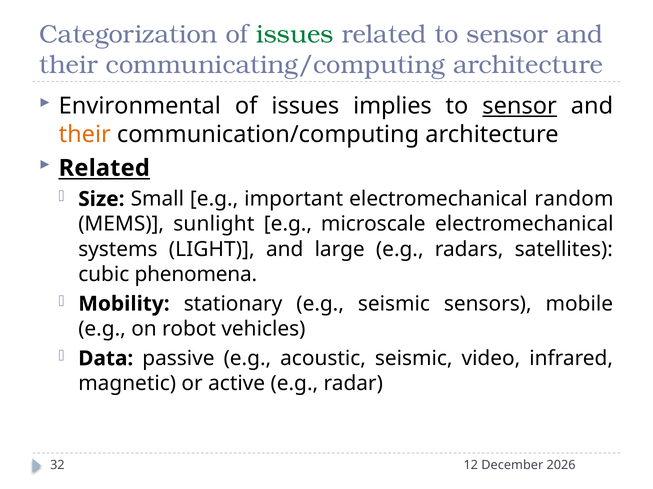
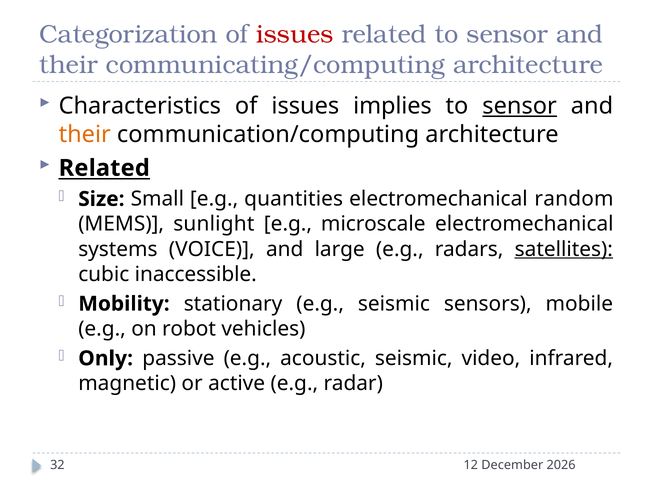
issues colour: green -> red (295, 35)
Environmental: Environmental -> Characteristics (140, 106)
important: important -> quantities (294, 199)
LIGHT: LIGHT -> VOICE (212, 250)
satellites underline: none -> present (564, 250)
phenomena: phenomena -> inaccessible (196, 275)
Data: Data -> Only (106, 359)
